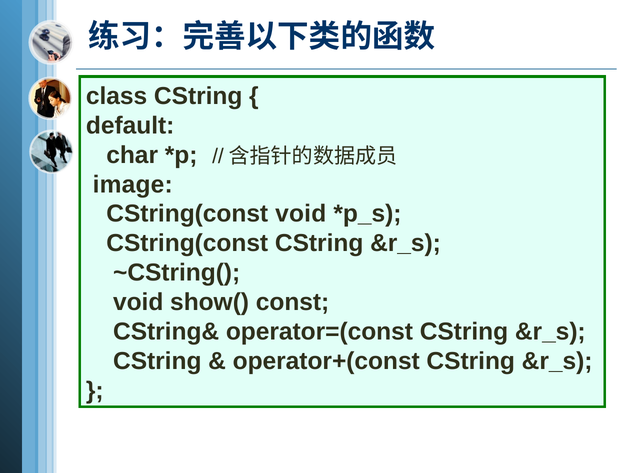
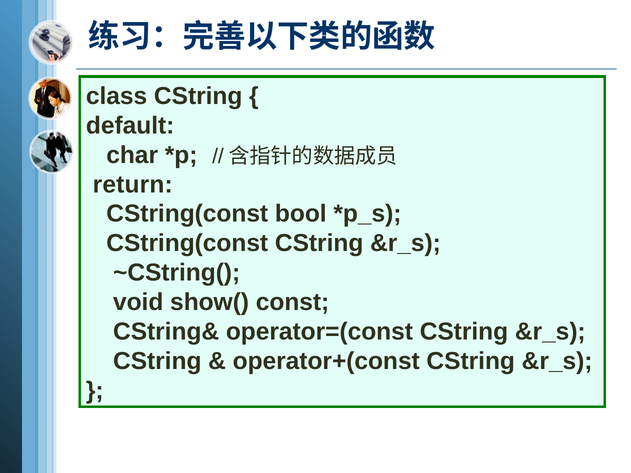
image: image -> return (133, 185)
CString(const void: void -> bool (301, 214)
